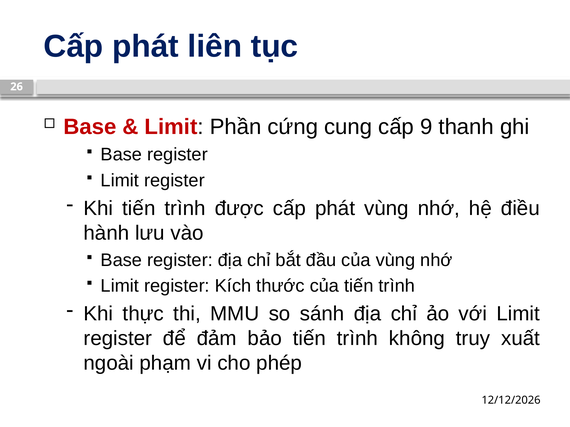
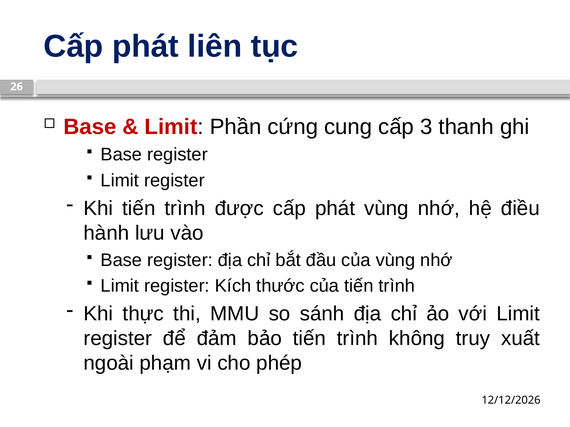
9: 9 -> 3 (426, 127)
